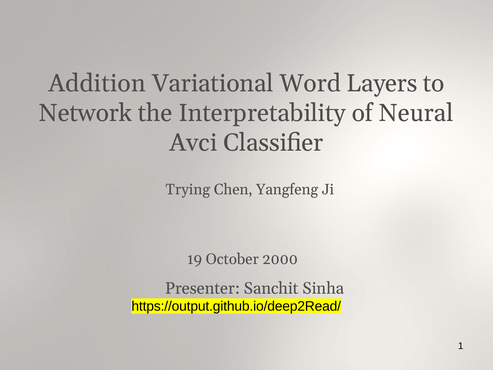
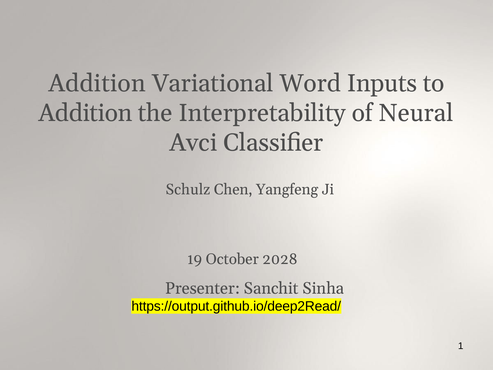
Layers: Layers -> Inputs (382, 83)
Network: Network -> Addition (86, 113)
Trying: Trying -> Schulz (188, 189)
2000: 2000 -> 2028 (280, 259)
